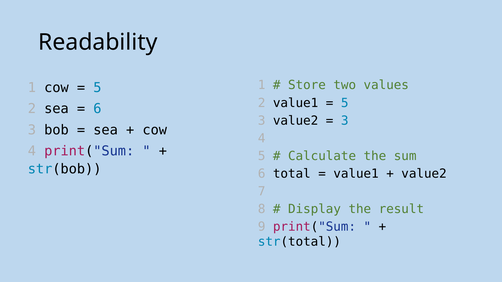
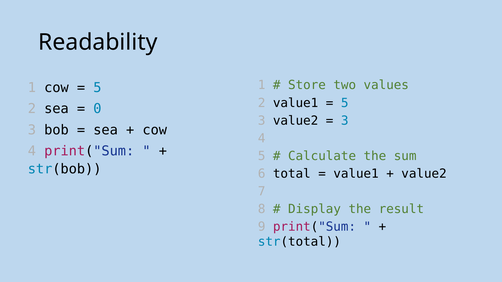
6: 6 -> 0 (97, 109)
